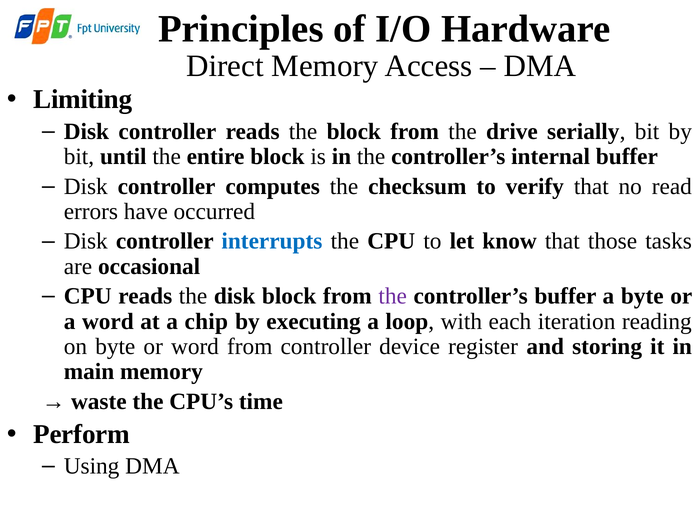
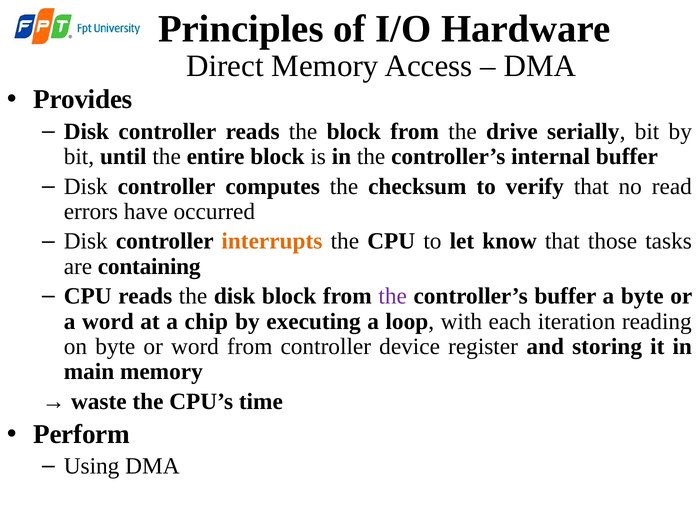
Limiting: Limiting -> Provides (83, 100)
interrupts colour: blue -> orange (272, 241)
occasional: occasional -> containing (149, 267)
